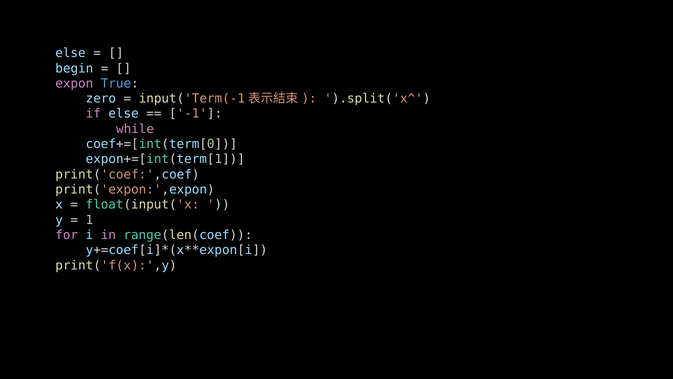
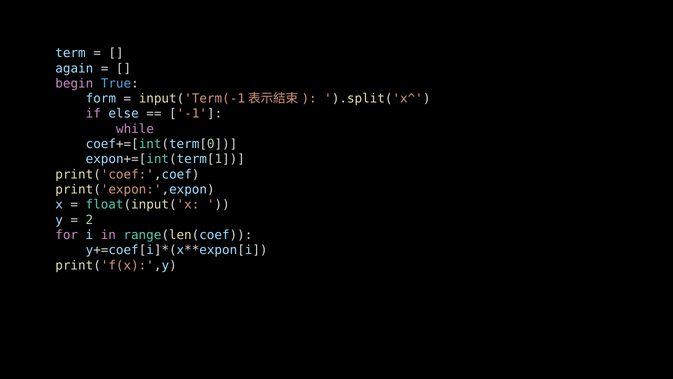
else: else -> term (70, 53)
begin: begin -> again (74, 68)
expon: expon -> begin (74, 83)
zero: zero -> form (101, 99)
1: 1 -> 2 (89, 220)
